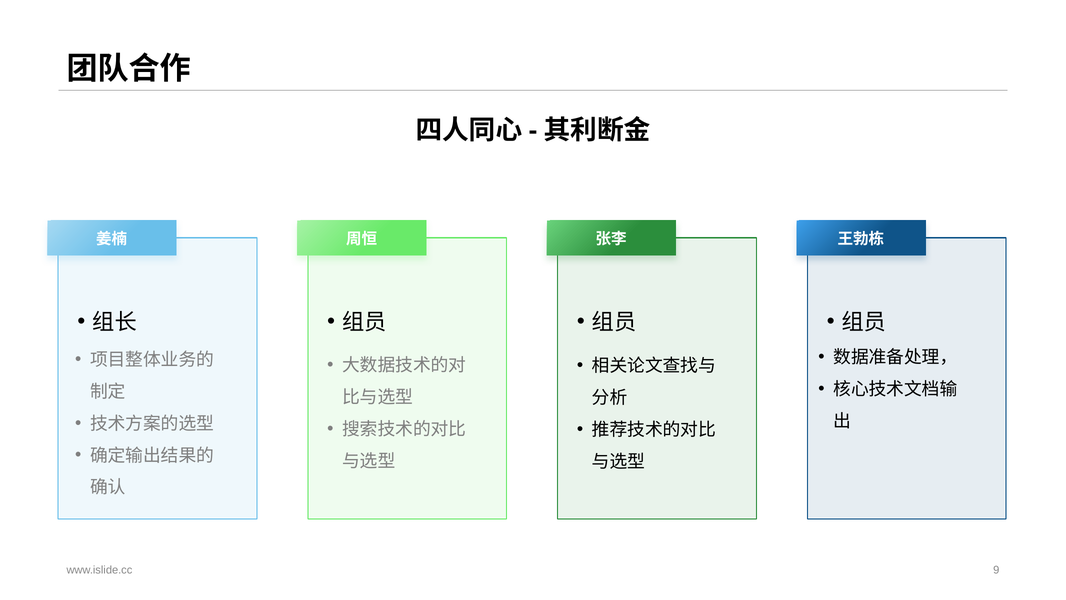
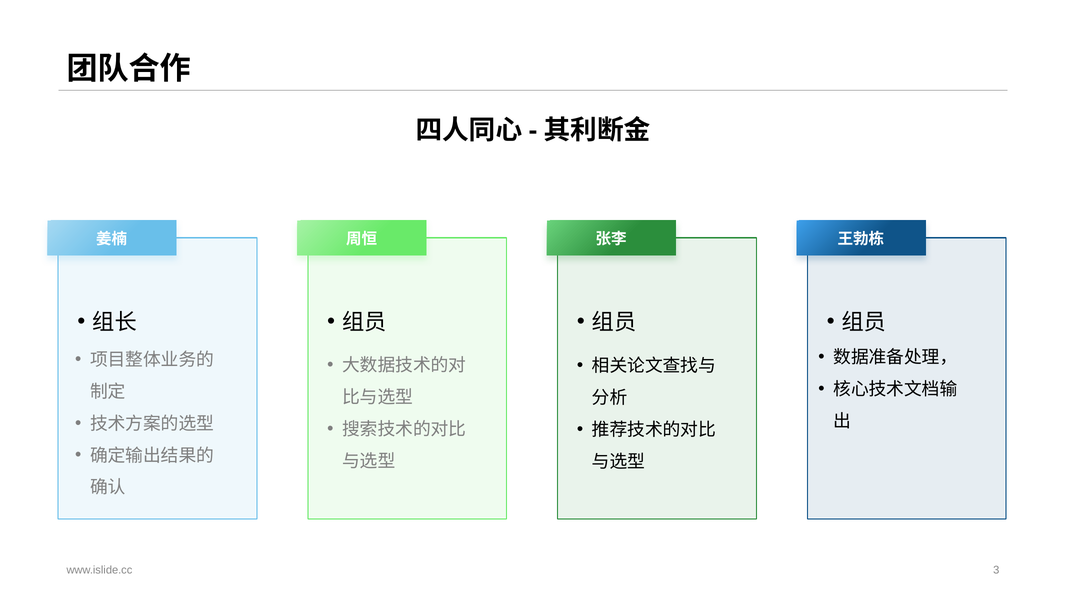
9: 9 -> 3 (996, 570)
